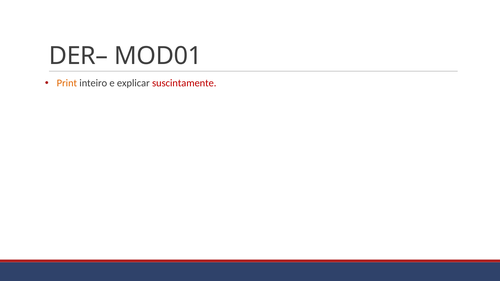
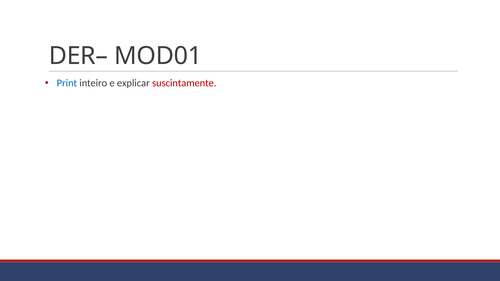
Print colour: orange -> blue (67, 83)
